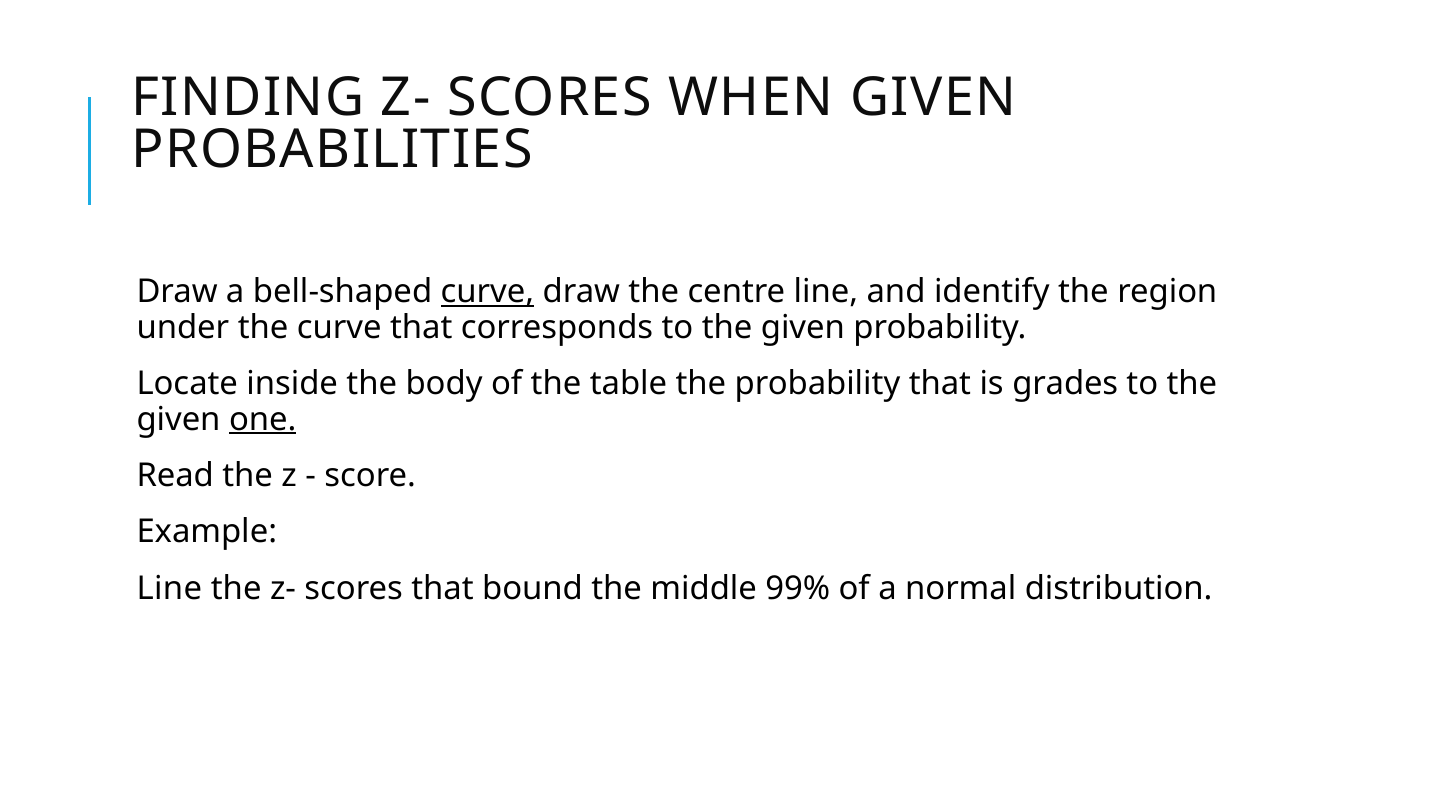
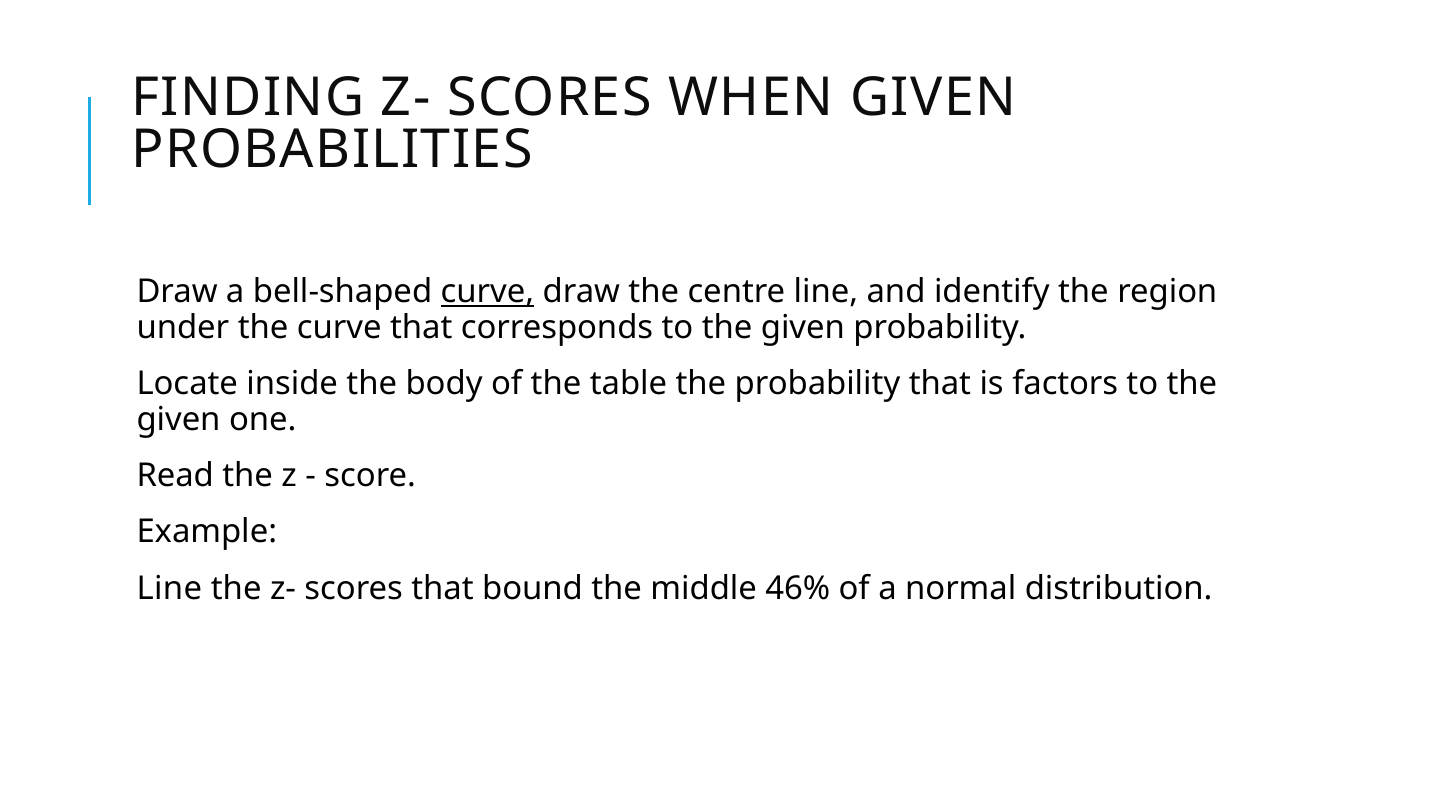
grades: grades -> factors (1065, 384)
one underline: present -> none (263, 419)
99%: 99% -> 46% (798, 588)
